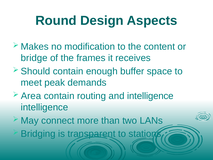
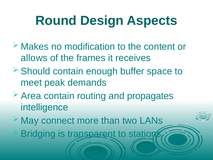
bridge: bridge -> allows (34, 58)
and intelligence: intelligence -> propagates (150, 96)
